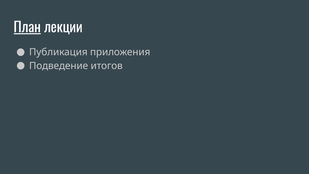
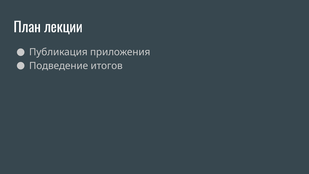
План underline: present -> none (27, 28)
